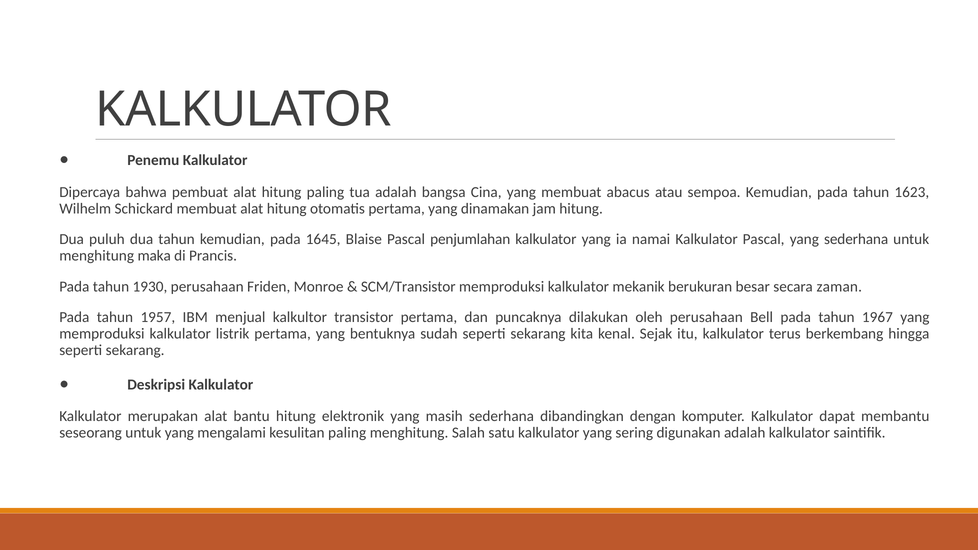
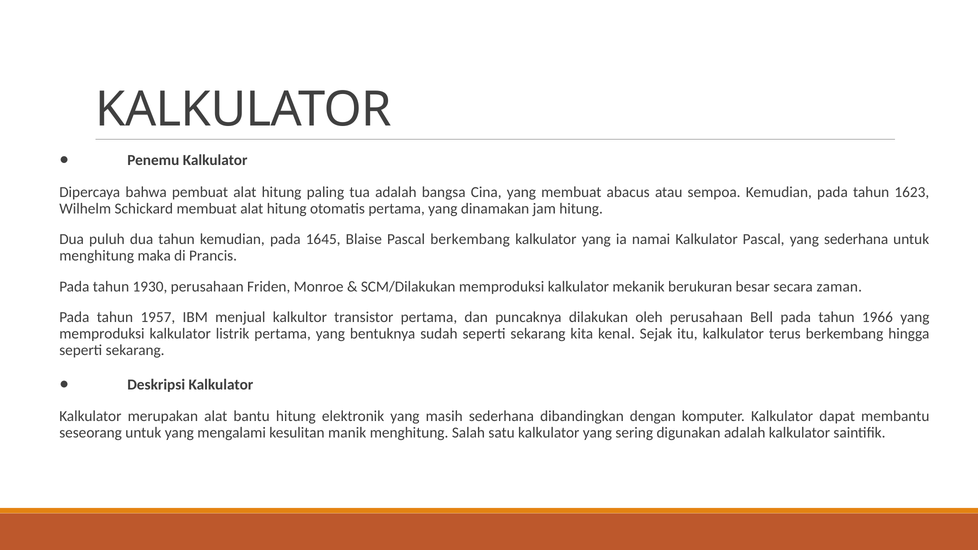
Pascal penjumlahan: penjumlahan -> berkembang (470, 239)
SCM/Transistor: SCM/Transistor -> SCM/Dilakukan (408, 287)
1967: 1967 -> 1966 (877, 317)
kesulitan paling: paling -> manik (347, 433)
